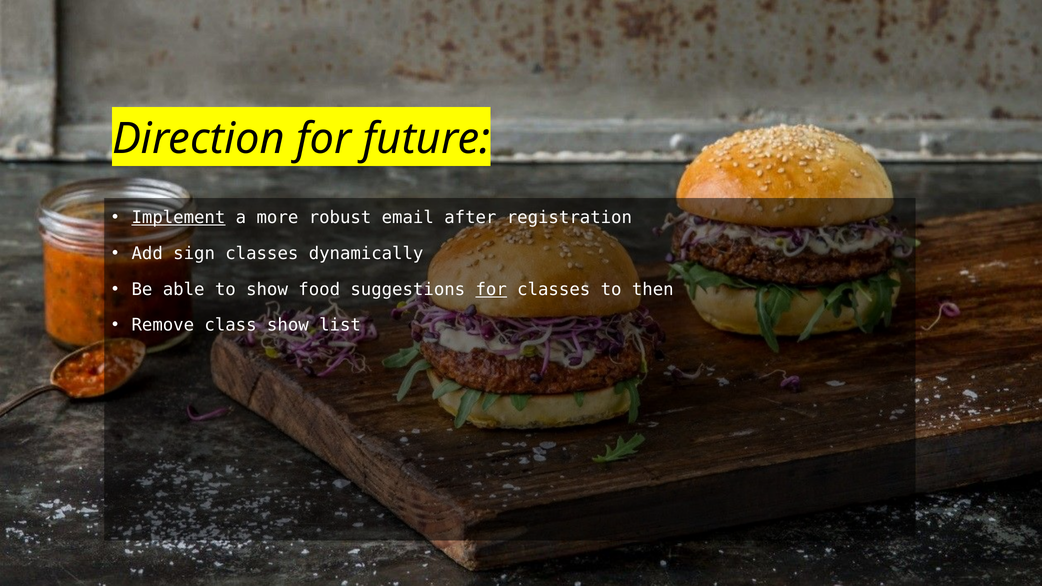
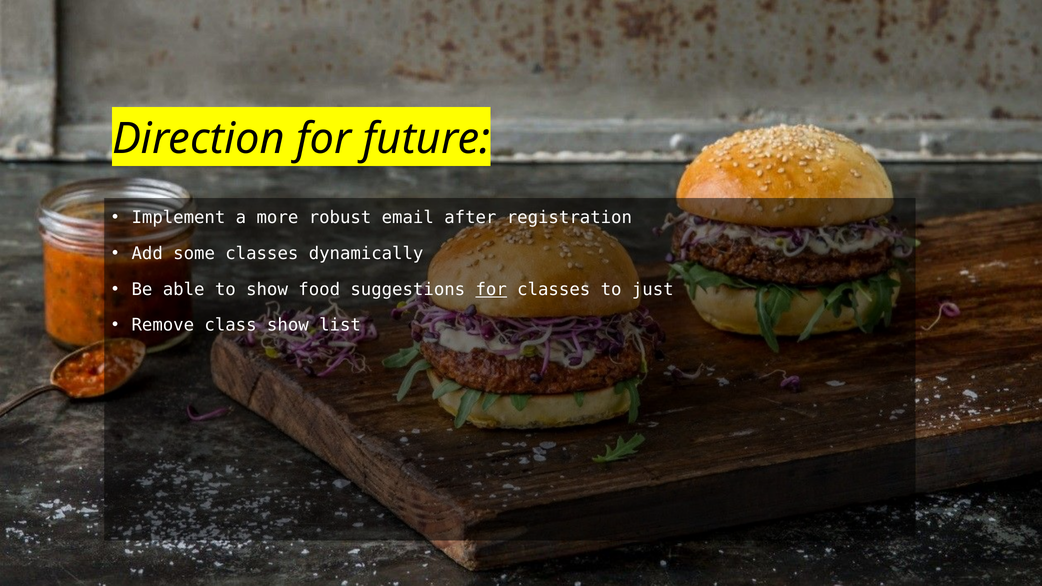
Implement underline: present -> none (178, 218)
sign: sign -> some (194, 254)
then: then -> just (653, 289)
